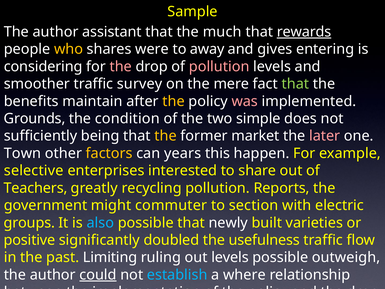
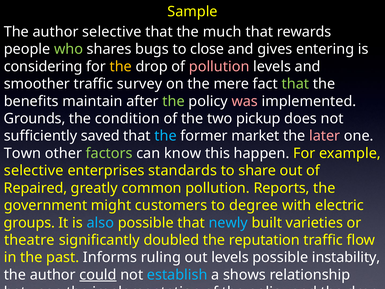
author assistant: assistant -> selective (112, 32)
rewards underline: present -> none (304, 32)
who colour: yellow -> light green (69, 49)
were: were -> bugs (152, 49)
away: away -> close (207, 49)
the colour: pink -> yellow (121, 66)
the colour: yellow -> light green (174, 101)
simple: simple -> pickup (258, 119)
being: being -> saved (100, 136)
the colour: yellow -> light blue (166, 136)
factors colour: yellow -> light green (109, 153)
years: years -> know (183, 153)
interested: interested -> standards (183, 171)
Teachers: Teachers -> Repaired (35, 188)
recycling: recycling -> common (152, 188)
commuter: commuter -> customers (171, 205)
section: section -> degree (254, 205)
newly colour: white -> light blue (228, 223)
positive: positive -> theatre (29, 240)
usefulness: usefulness -> reputation (264, 240)
Limiting: Limiting -> Informs (110, 257)
outweigh: outweigh -> instability (346, 257)
where: where -> shows (244, 275)
